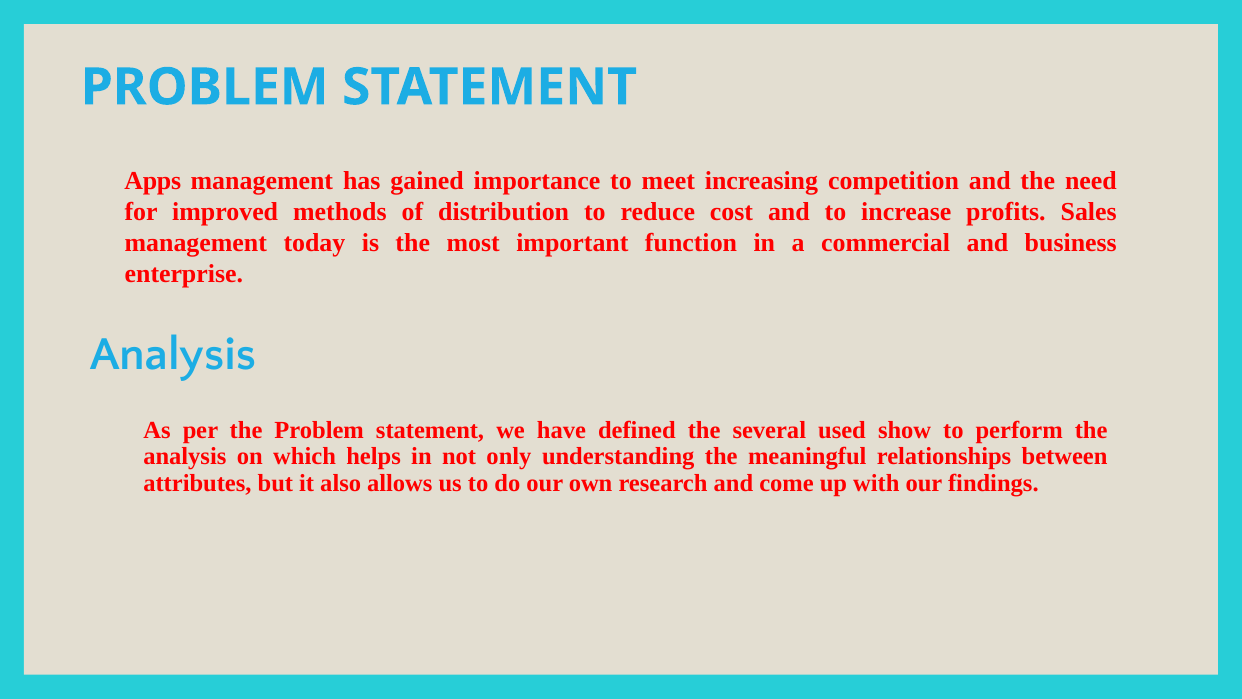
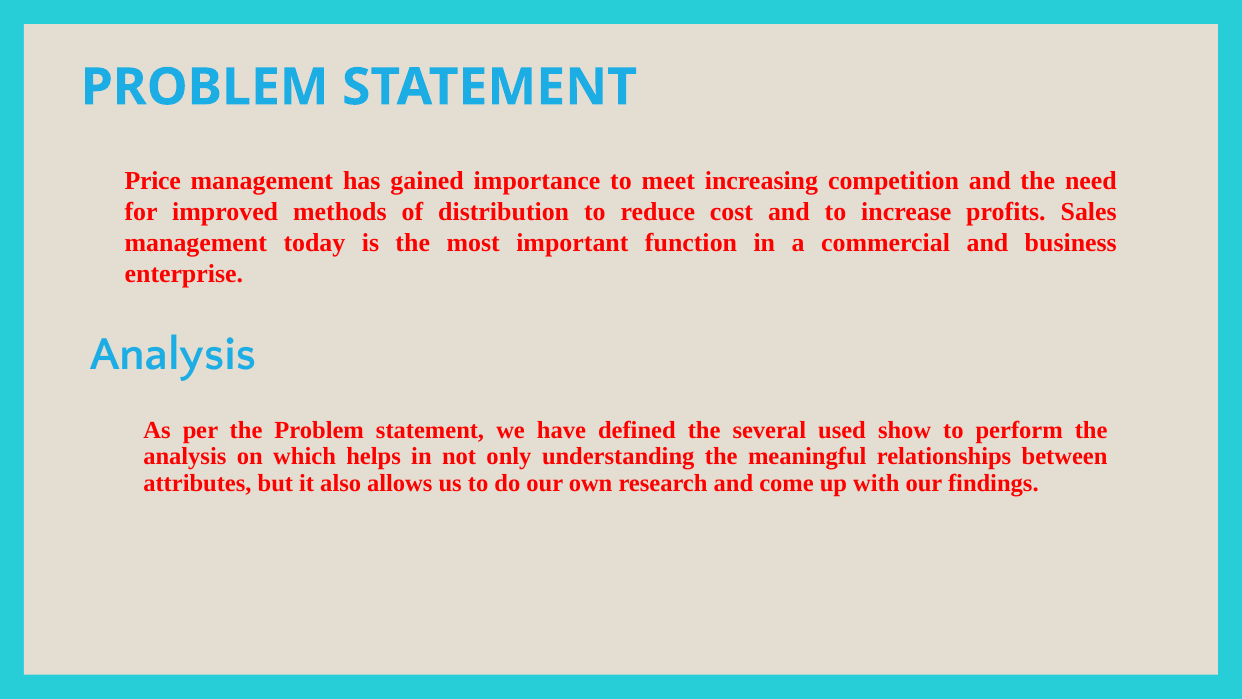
Apps: Apps -> Price (153, 181)
